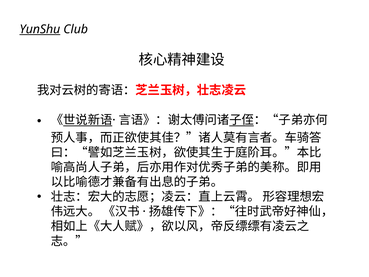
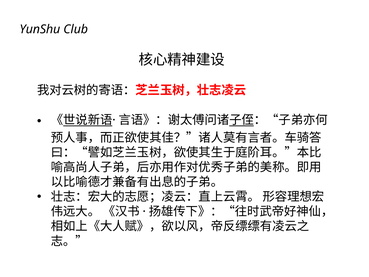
YunShu underline: present -> none (40, 29)
